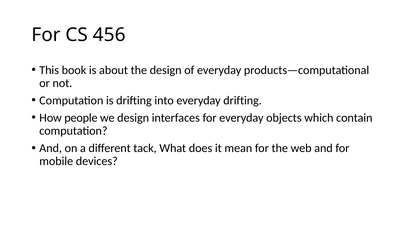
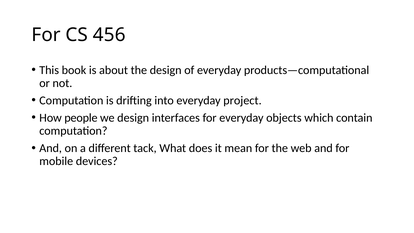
everyday drifting: drifting -> project (243, 100)
